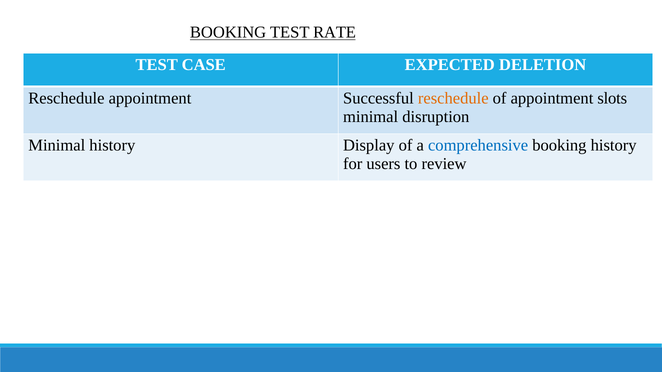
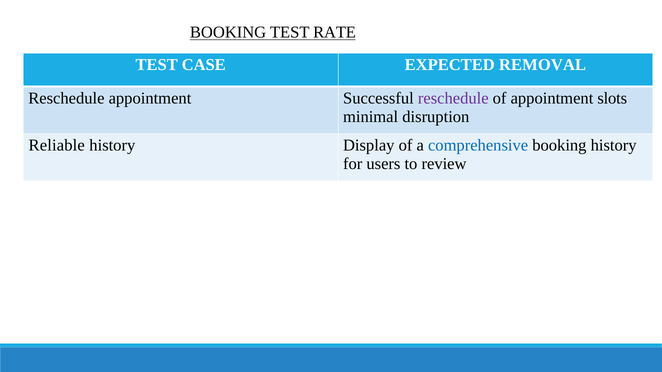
DELETION: DELETION -> REMOVAL (543, 65)
reschedule colour: orange -> purple (453, 98)
Minimal: Minimal -> Reliable (57, 146)
